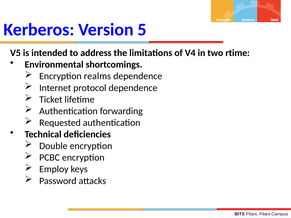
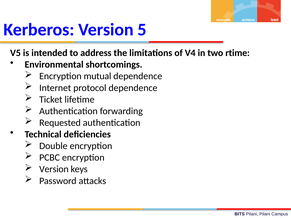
realms: realms -> mutual (97, 76)
Employ: Employ -> Version (54, 169)
